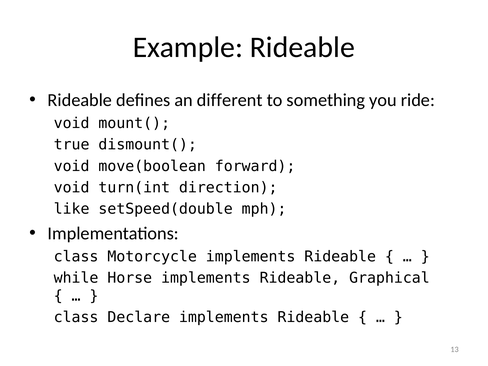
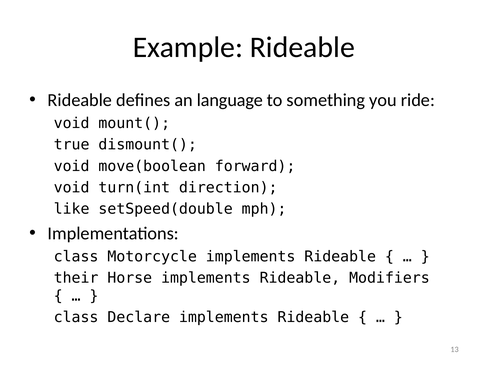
different: different -> language (230, 100)
while: while -> their (76, 278)
Graphical: Graphical -> Modifiers (389, 278)
